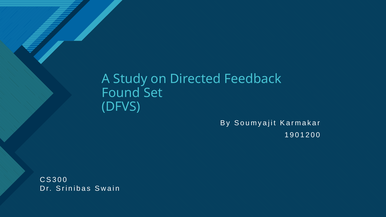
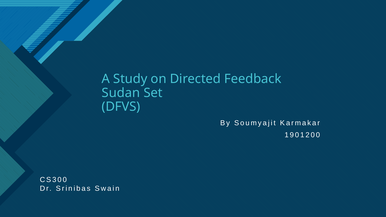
Found: Found -> Sudan (121, 93)
